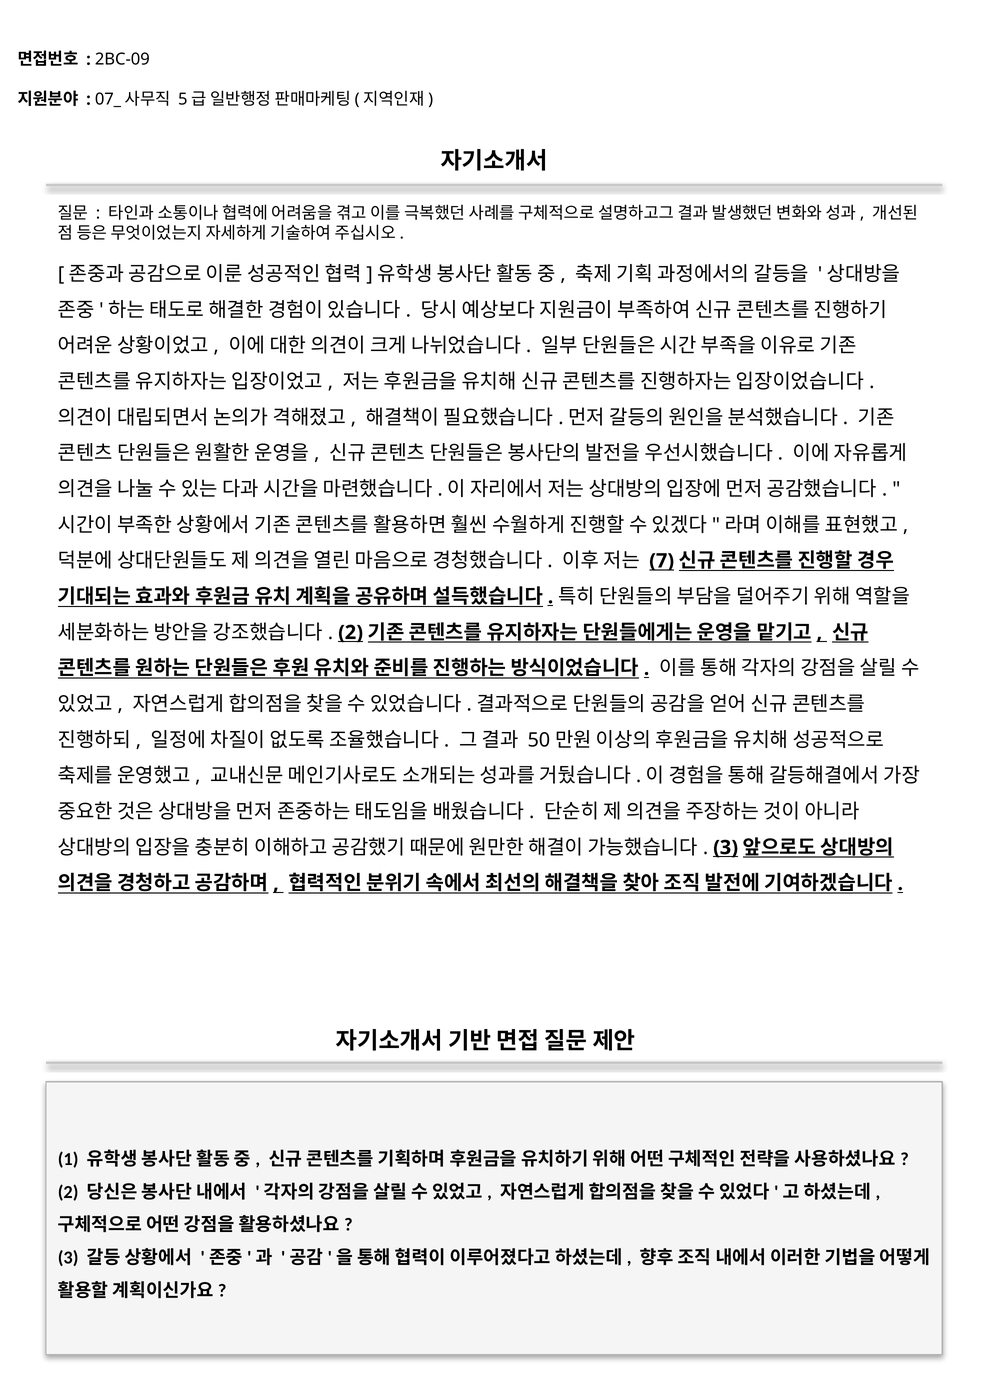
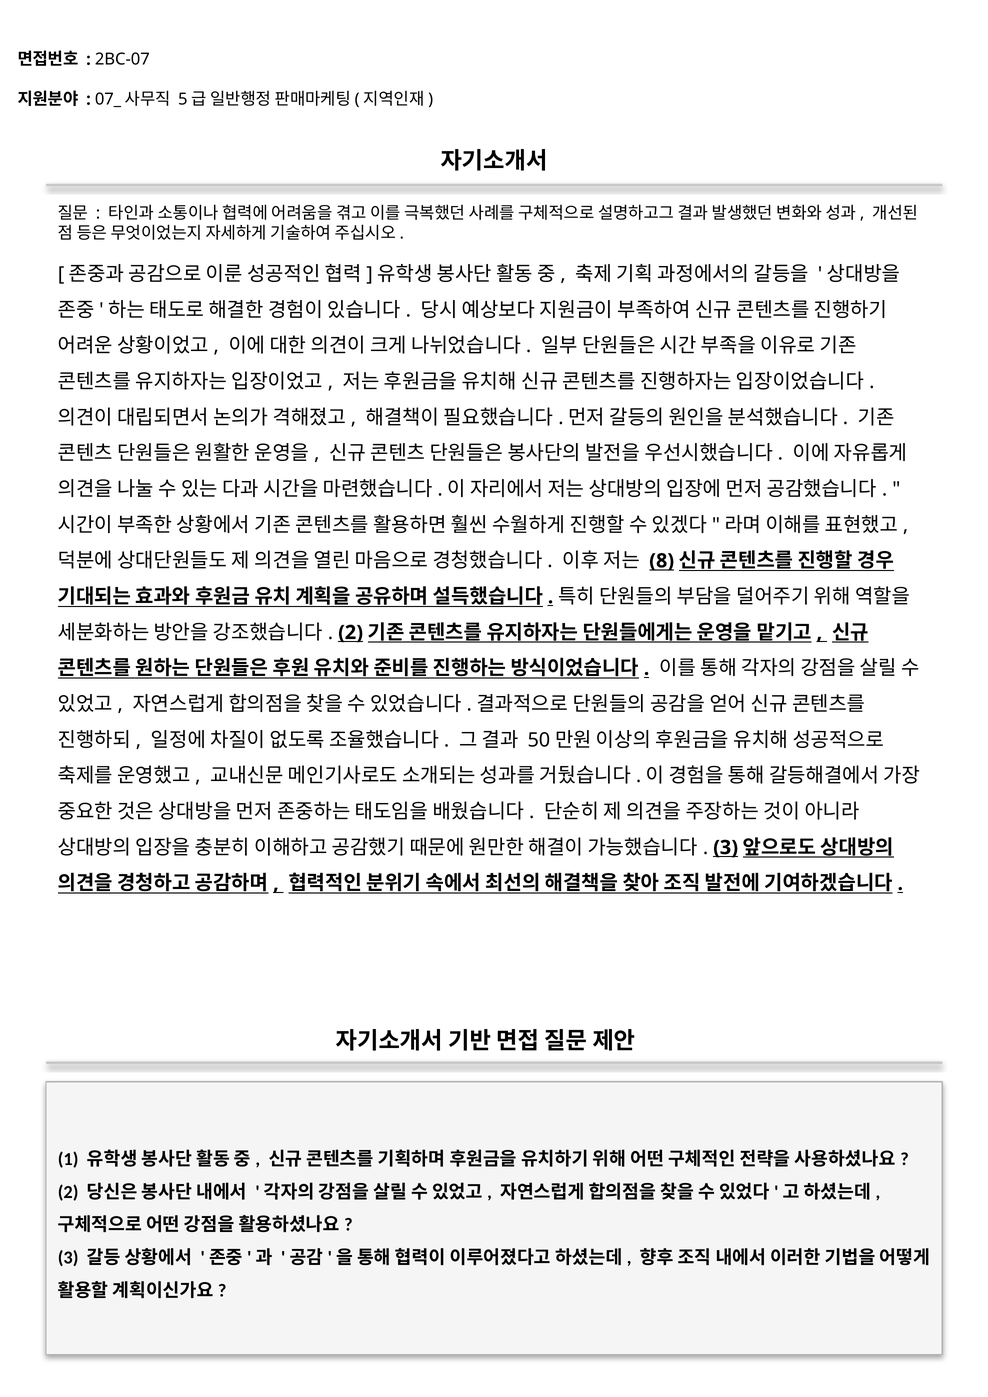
2BC-09: 2BC-09 -> 2BC-07 (122, 59)
7: 7 -> 8 (662, 561)
